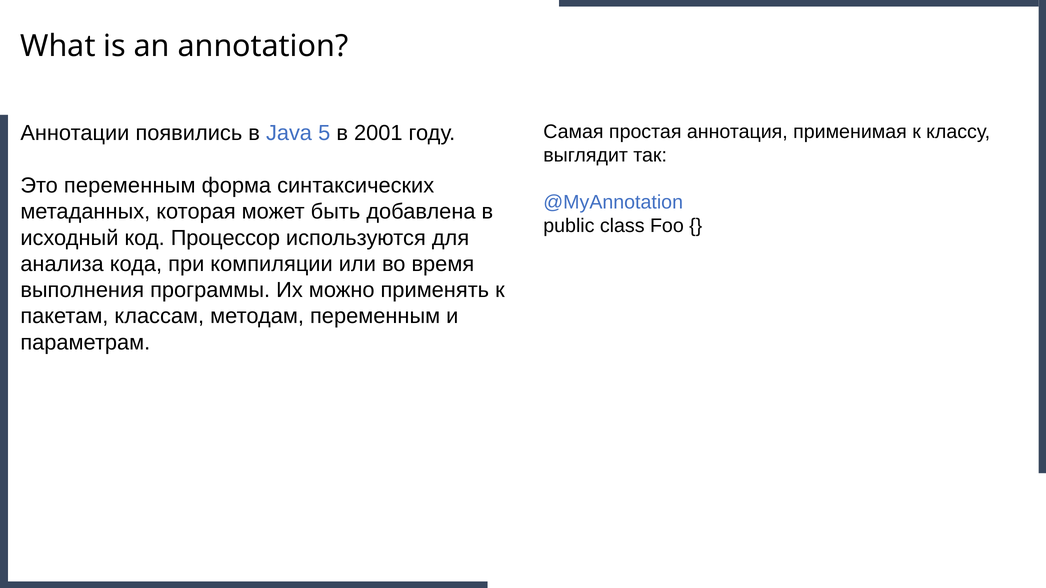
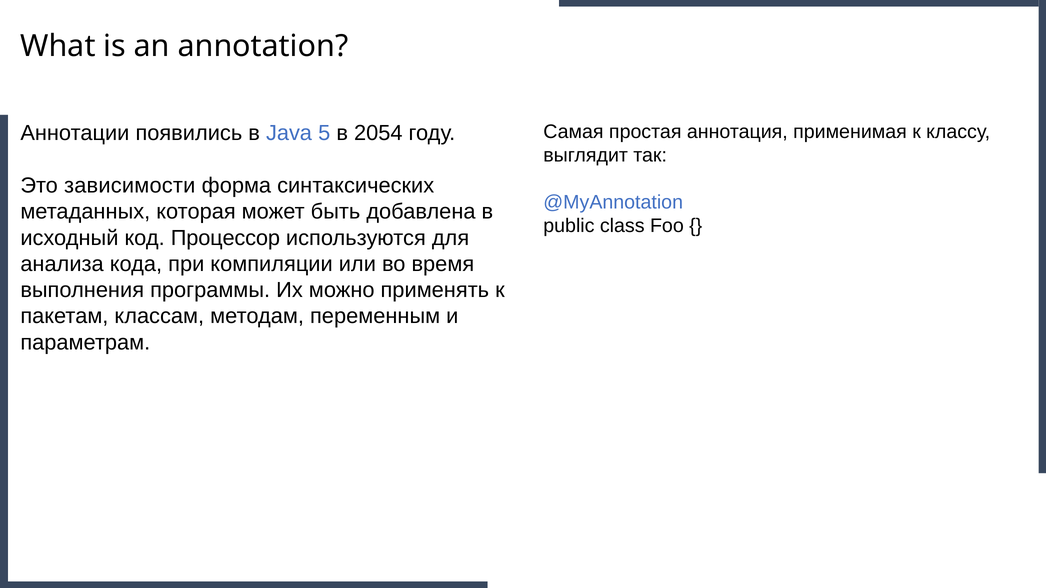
2001: 2001 -> 2054 (378, 133)
Это переменным: переменным -> зависимости (130, 186)
